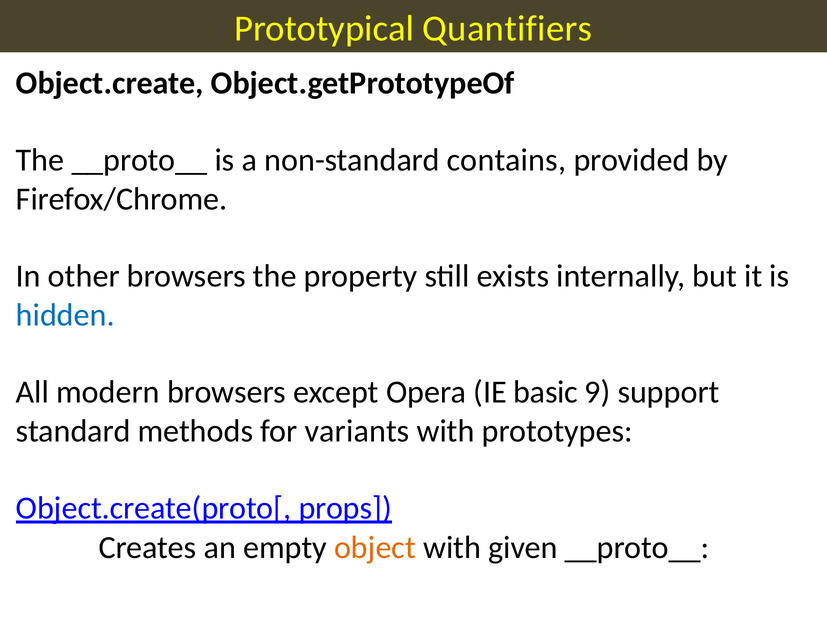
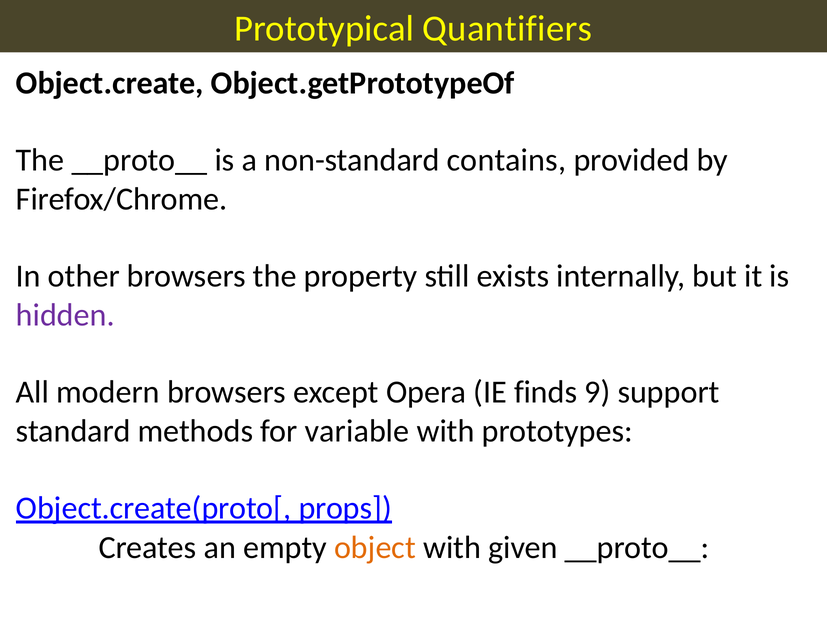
hidden colour: blue -> purple (65, 315)
basic: basic -> finds (546, 392)
variants: variants -> variable (357, 430)
